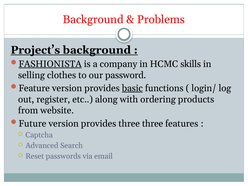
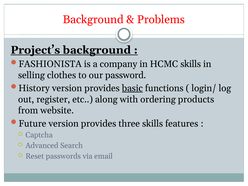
FASHIONISTA underline: present -> none (50, 64)
Feature: Feature -> History (34, 88)
three three: three -> skills (153, 124)
